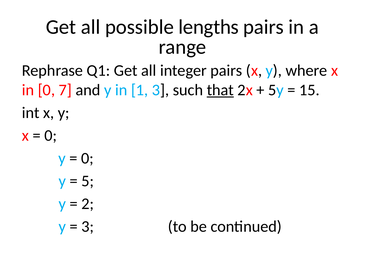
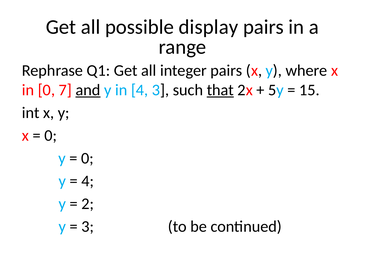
lengths: lengths -> display (208, 27)
and underline: none -> present (88, 90)
in 1: 1 -> 4 (140, 90)
5: 5 -> 4 (88, 181)
